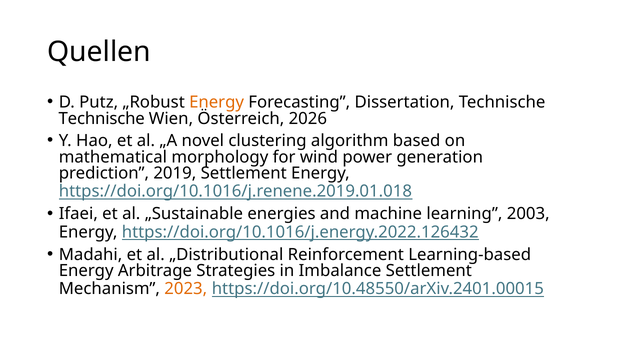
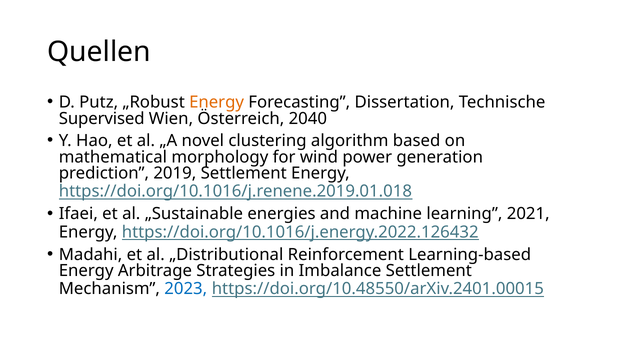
Technische: Technische -> Supervised (102, 119)
2026: 2026 -> 2040 (308, 119)
2003: 2003 -> 2021 (528, 214)
2023 colour: orange -> blue (186, 289)
